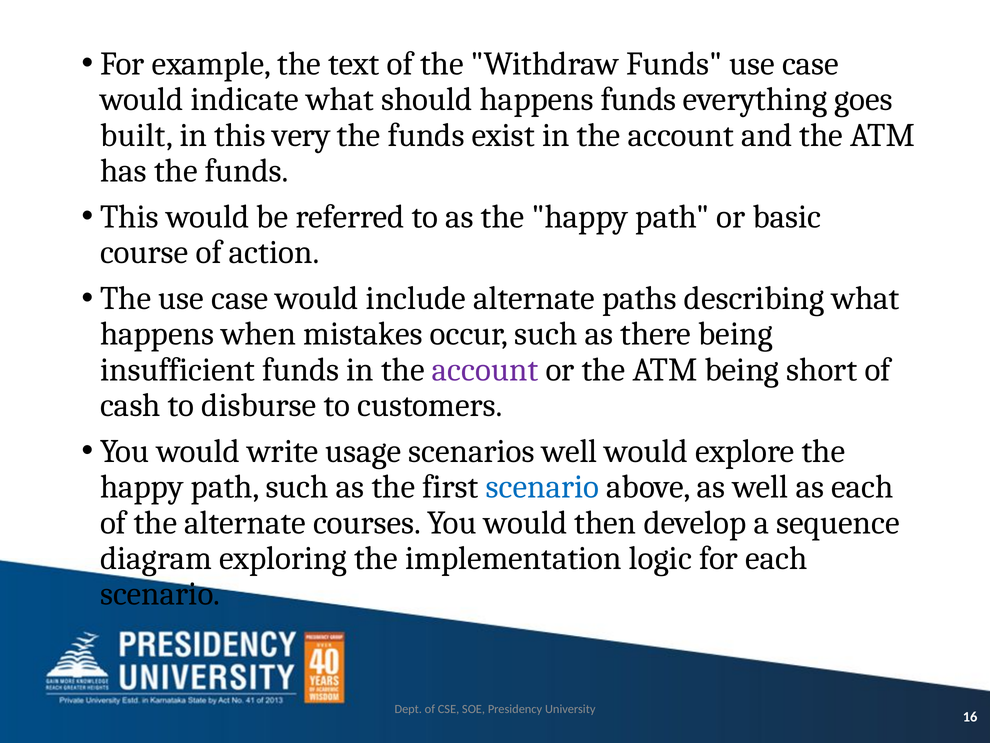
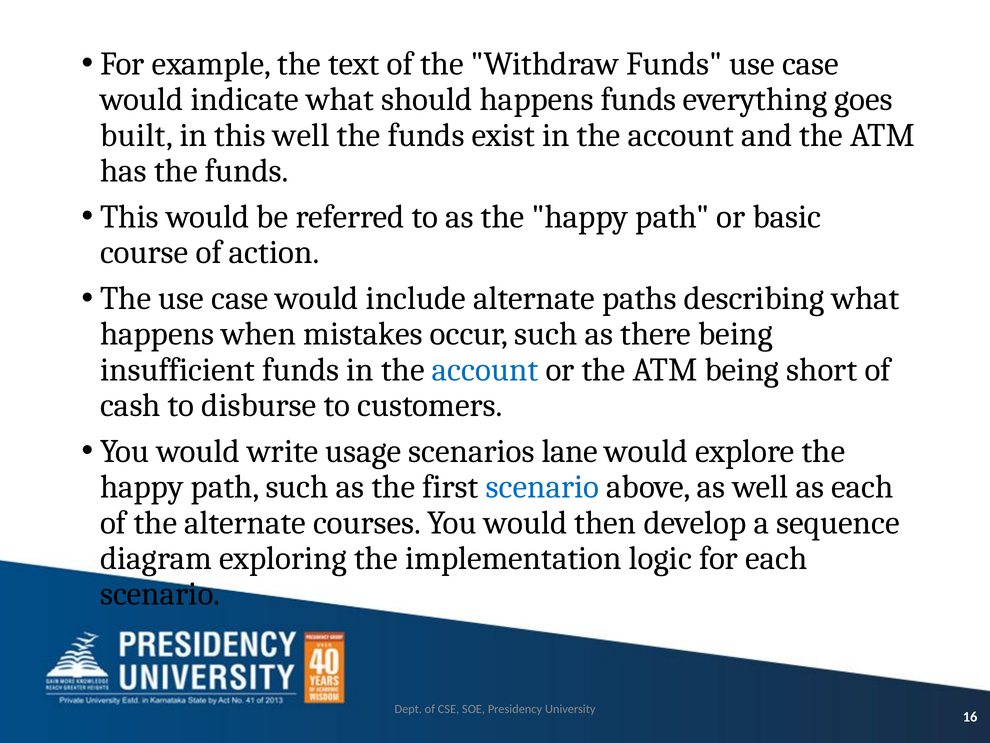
this very: very -> well (301, 135)
account colour: purple -> blue (485, 369)
scenarios well: well -> lane (570, 451)
